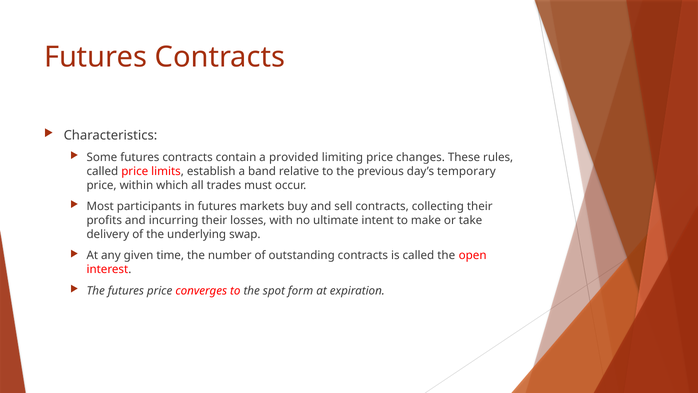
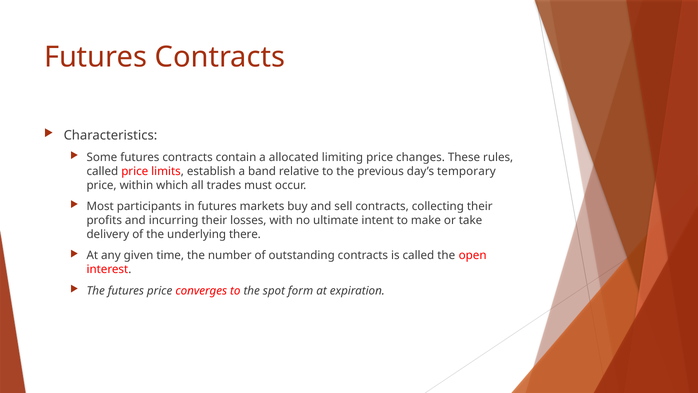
provided: provided -> allocated (294, 157)
swap: swap -> there (245, 234)
